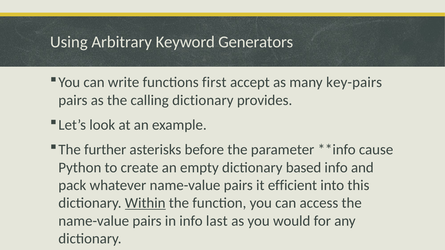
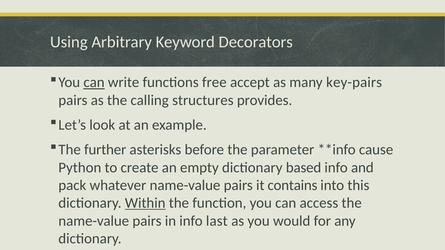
Generators: Generators -> Decorators (256, 42)
can underline: none -> present (94, 83)
first: first -> free (214, 83)
calling dictionary: dictionary -> structures (203, 100)
efficient: efficient -> contains (292, 185)
